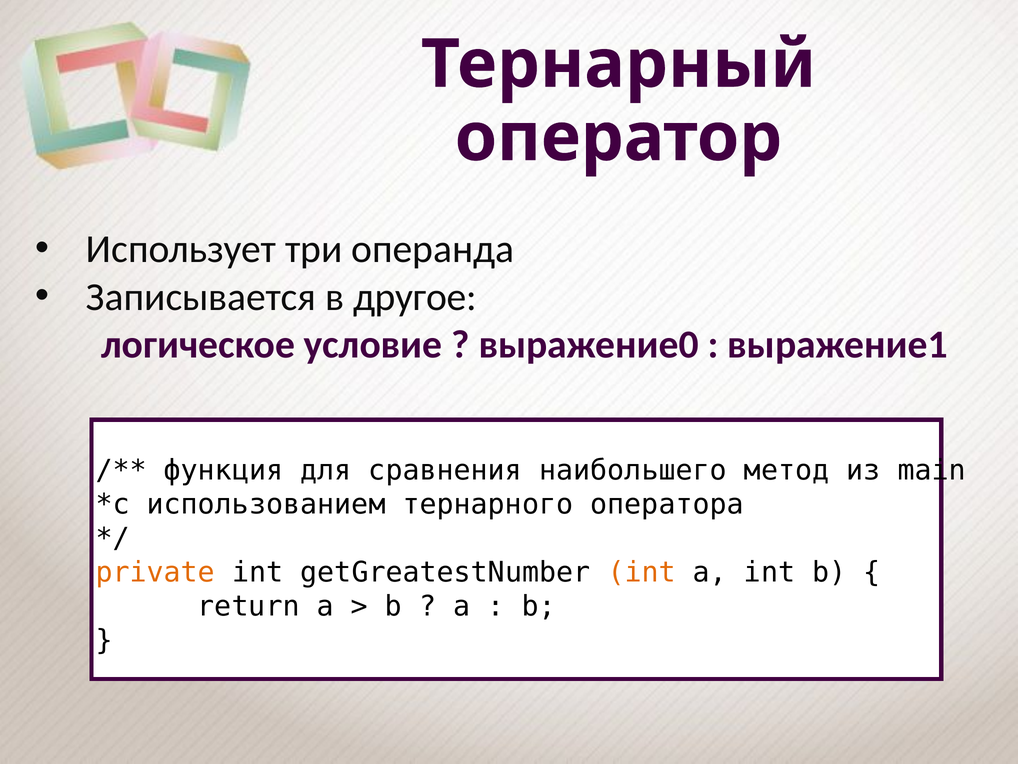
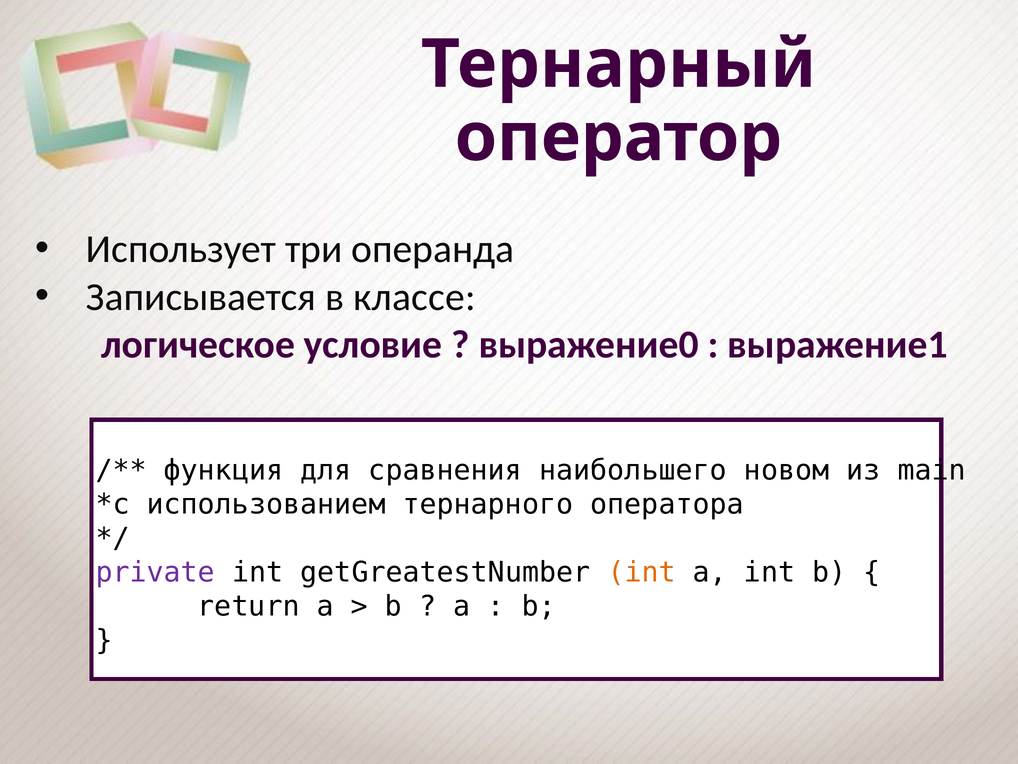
другое: другое -> классе (415, 297)
метод: метод -> новом (787, 470)
private colour: orange -> purple (155, 572)
